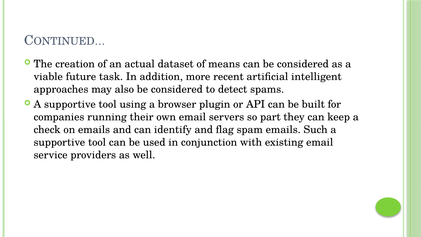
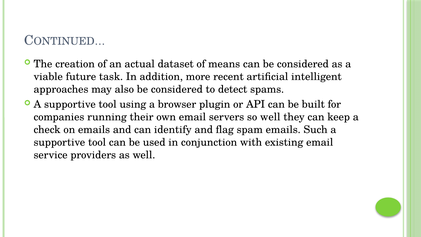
so part: part -> well (270, 117)
